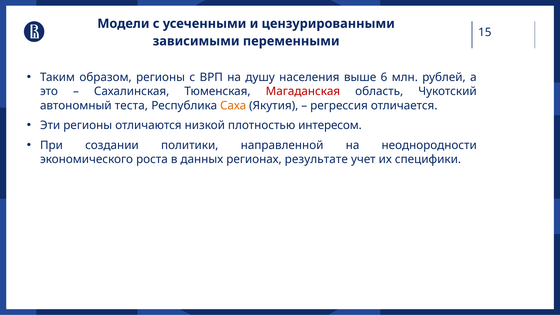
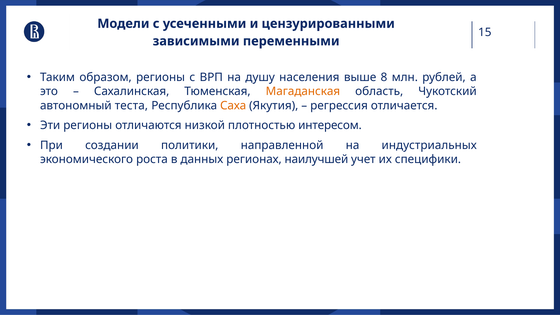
6: 6 -> 8 (384, 77)
Магаданская colour: red -> orange (303, 91)
неоднородности: неоднородности -> индустриальных (429, 145)
результате: результате -> наилучшей (316, 159)
